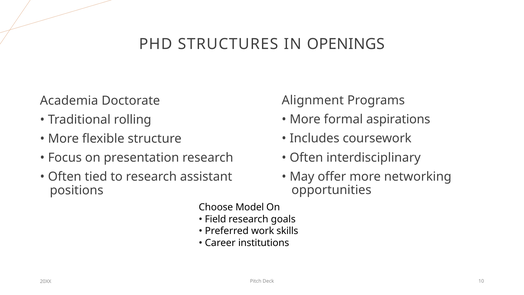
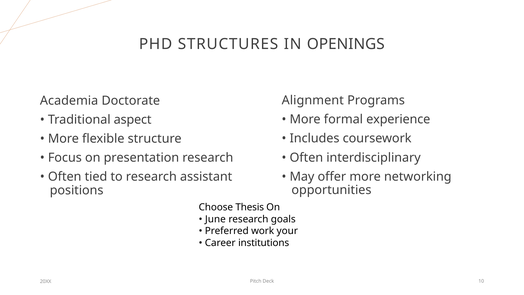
aspirations: aspirations -> experience (398, 119)
rolling: rolling -> aspect (133, 120)
Model: Model -> Thesis (250, 207)
Field: Field -> June (215, 219)
skills: skills -> your (287, 231)
